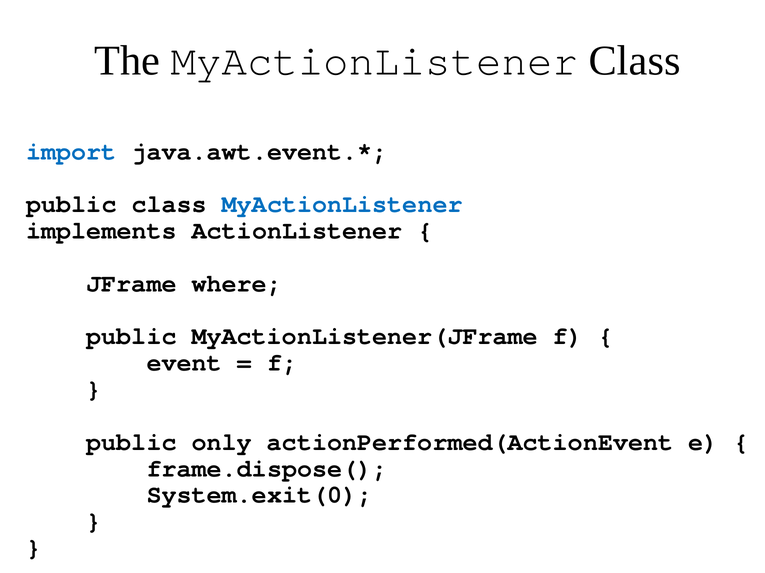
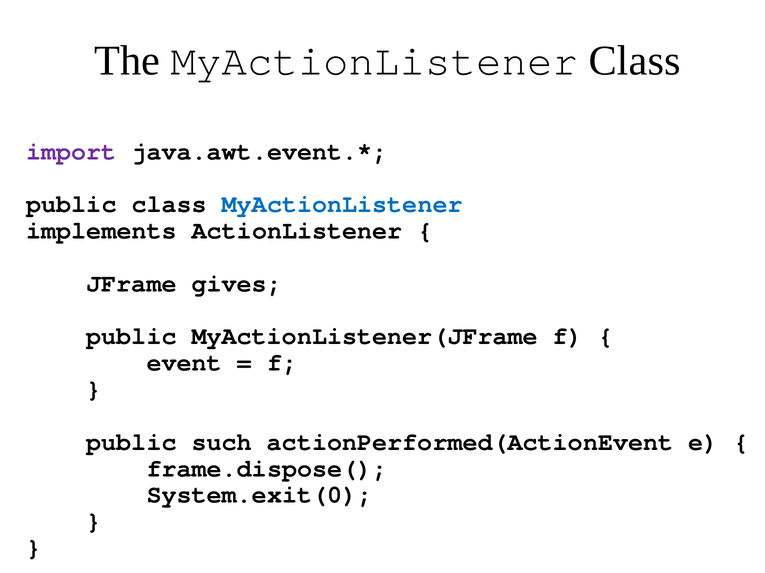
import colour: blue -> purple (71, 152)
where: where -> gives (237, 284)
only: only -> such (222, 442)
